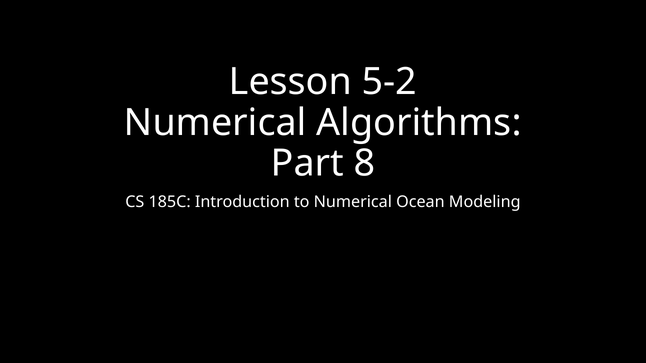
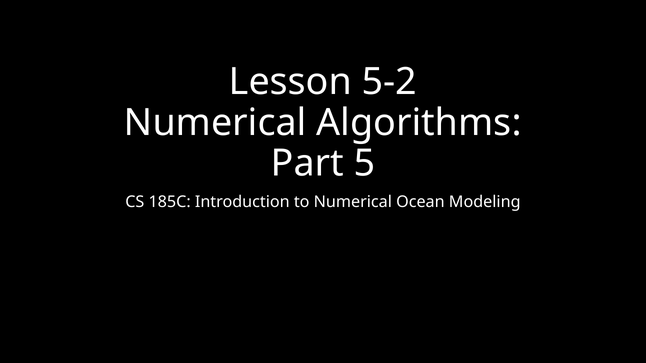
8: 8 -> 5 (364, 163)
